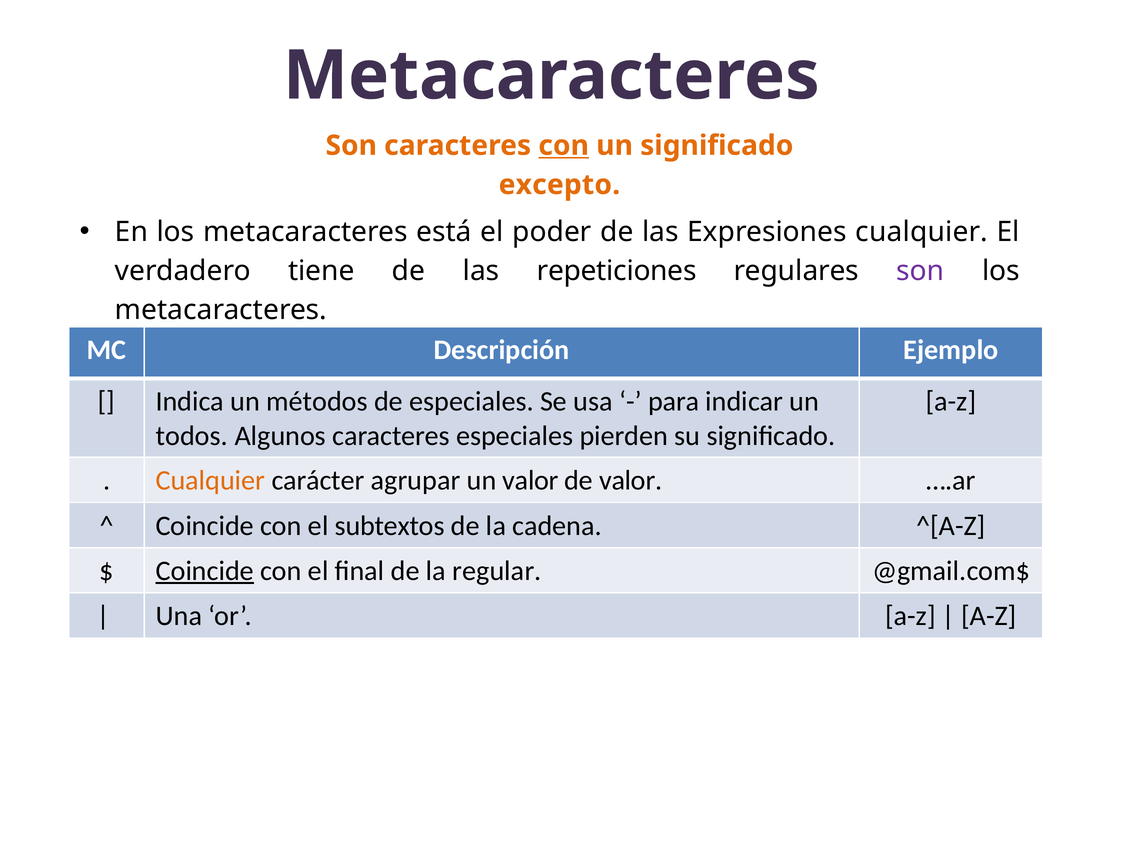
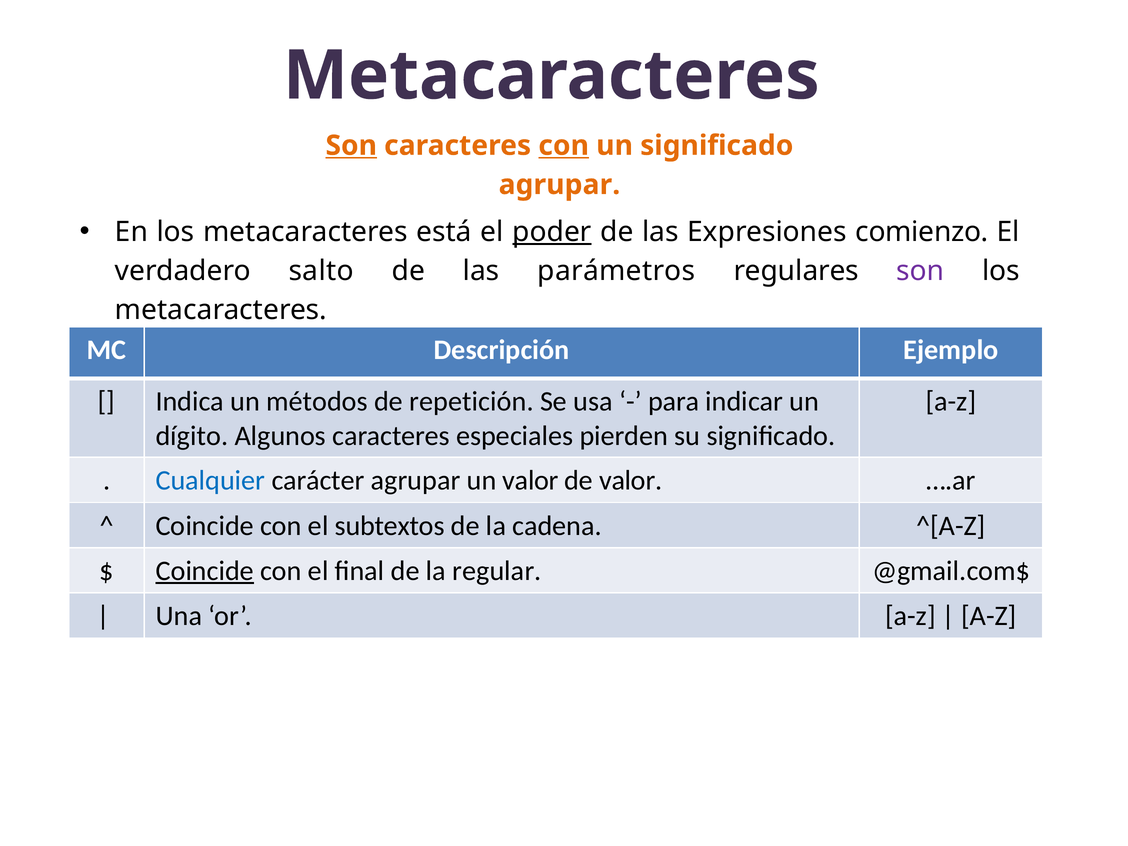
Son underline: none -> present (351, 146)
excepto: excepto -> agrupar (559, 185)
poder underline: none -> present (552, 232)
Expresiones cualquier: cualquier -> comienzo (922, 232)
tiene: tiene -> salto (321, 271)
repeticiones: repeticiones -> parámetros (616, 271)
de especiales: especiales -> repetición (471, 402)
todos: todos -> dígito (192, 436)
Cualquier colour: orange -> blue (210, 481)
